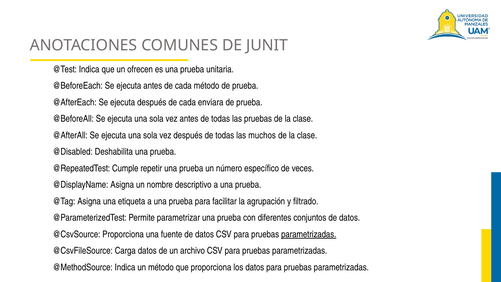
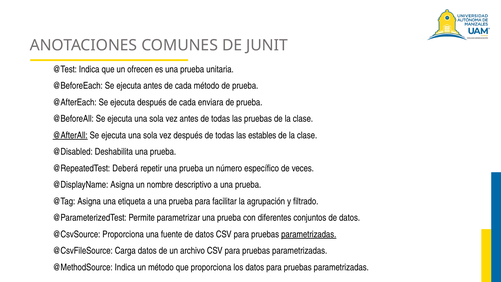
@AfterAll underline: none -> present (70, 135)
muchos: muchos -> estables (262, 135)
Cumple: Cumple -> Deberá (125, 168)
